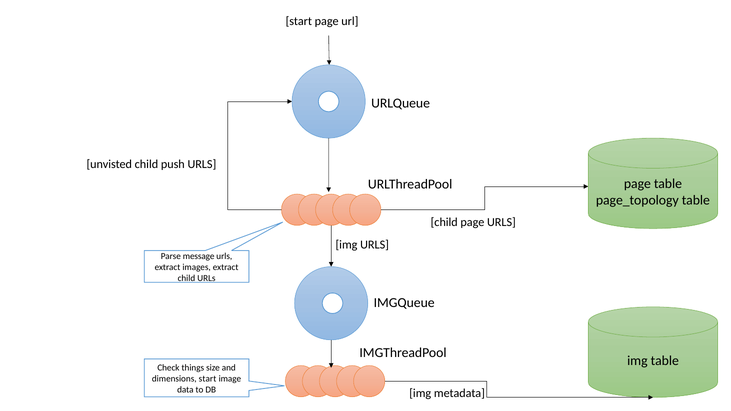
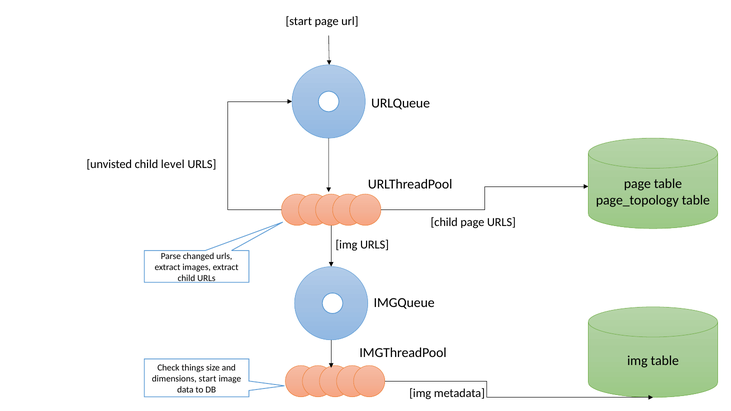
push: push -> level (173, 165)
message: message -> changed (199, 256)
